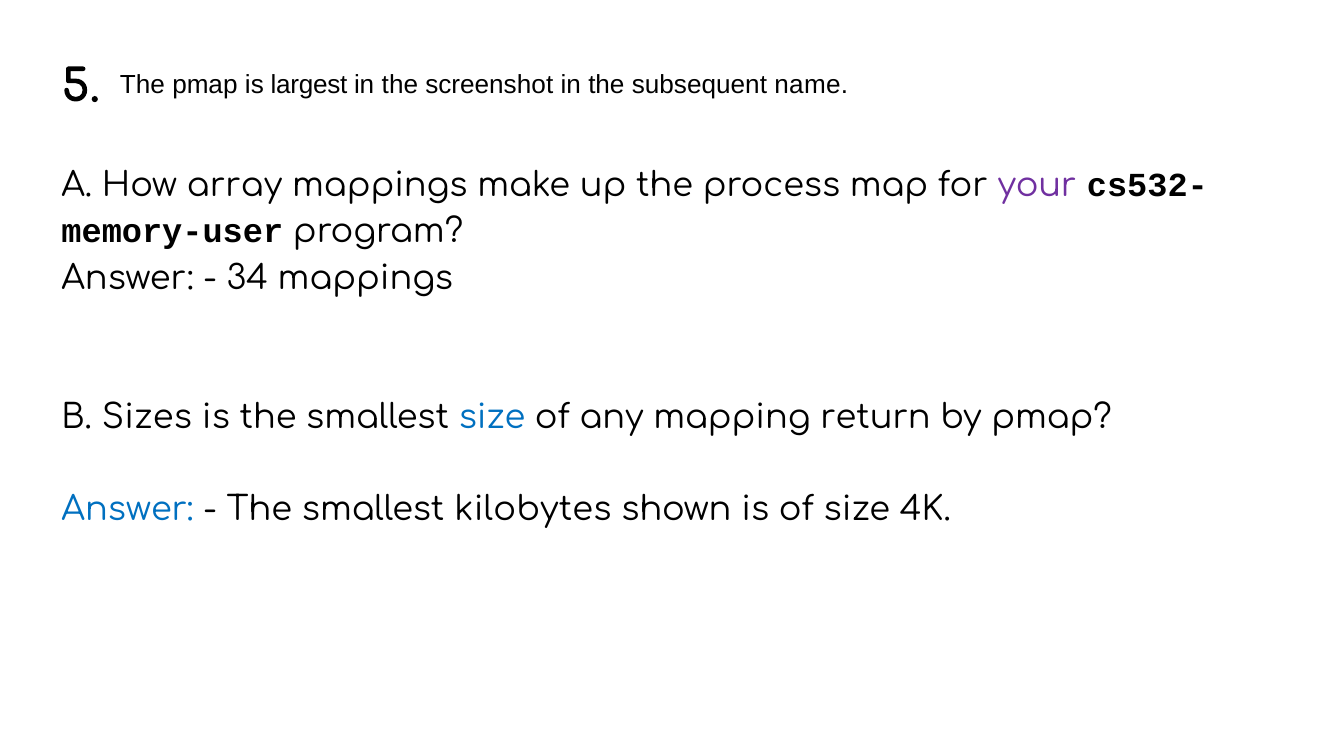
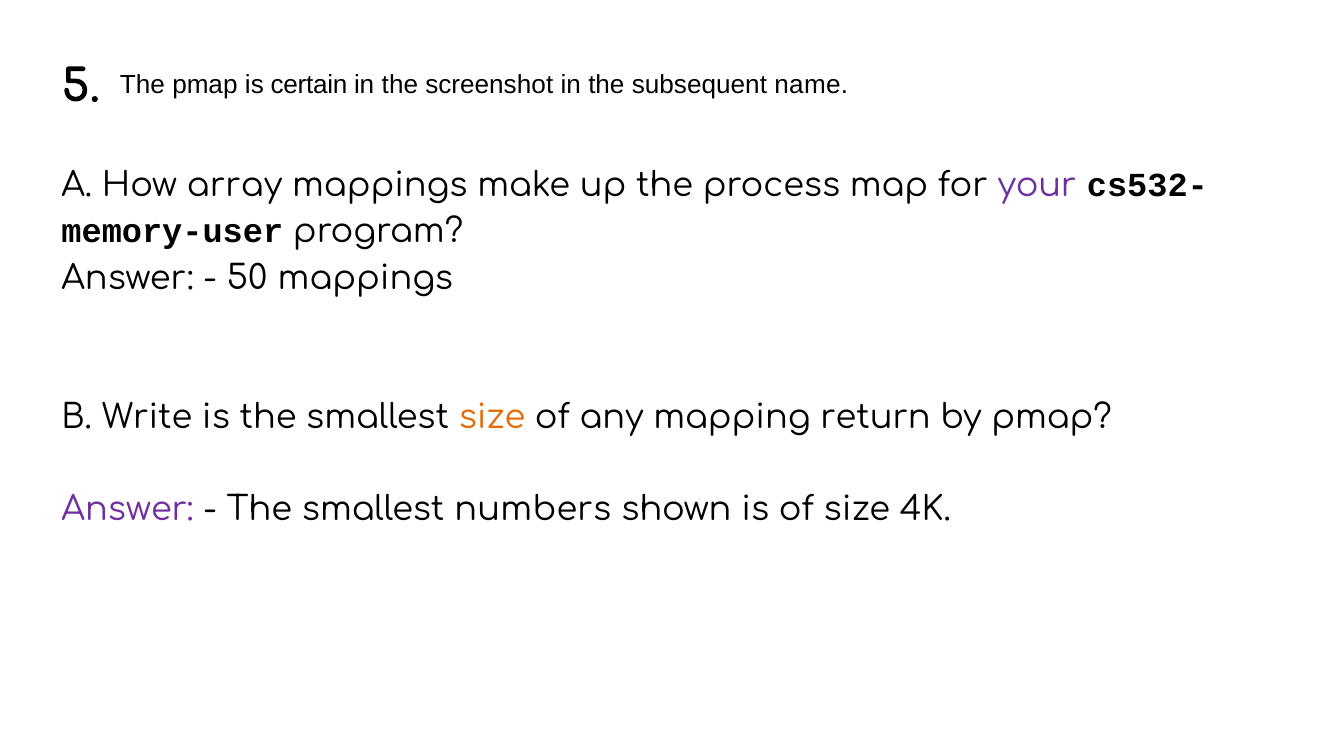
largest: largest -> certain (309, 85)
34: 34 -> 50 (247, 278)
Sizes: Sizes -> Write (147, 417)
size colour: blue -> orange (492, 417)
Answer colour: blue -> purple (128, 510)
kilobytes: kilobytes -> numbers (533, 510)
